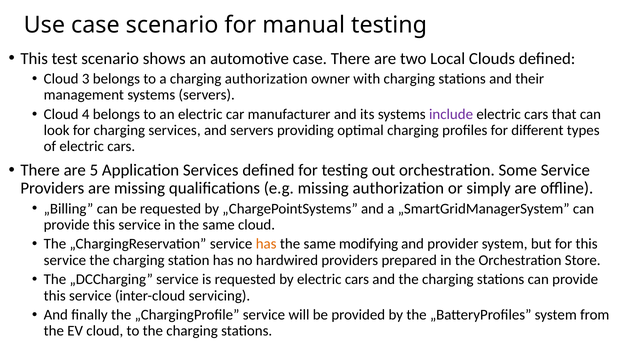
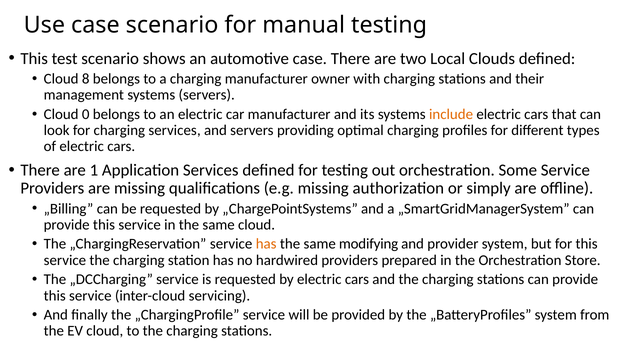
3: 3 -> 8 (86, 79)
charging authorization: authorization -> manufacturer (266, 79)
4: 4 -> 0 (86, 114)
include colour: purple -> orange (451, 114)
5: 5 -> 1 (94, 170)
